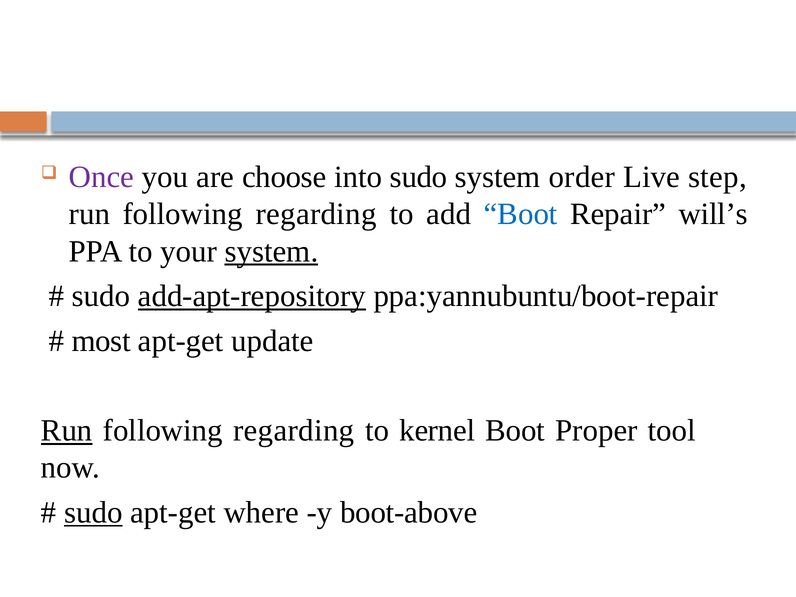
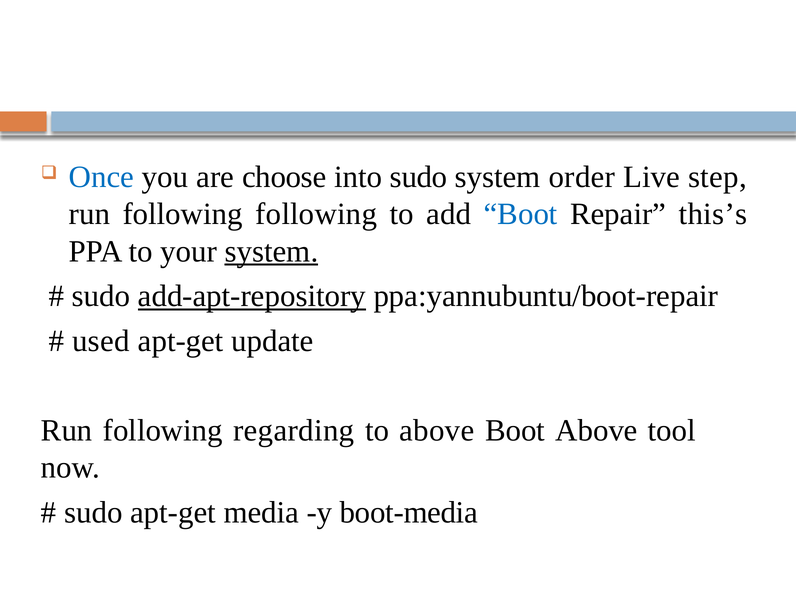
Once colour: purple -> blue (101, 177)
regarding: regarding -> following (316, 214)
will’s: will’s -> this’s (713, 214)
most: most -> used (101, 341)
Run underline: present -> none (67, 431)
to kernel: kernel -> above (437, 431)
Boot Proper: Proper -> Above (596, 431)
sudo underline: present -> none (93, 512)
where: where -> media (261, 512)
boot-above: boot-above -> boot-media (409, 512)
